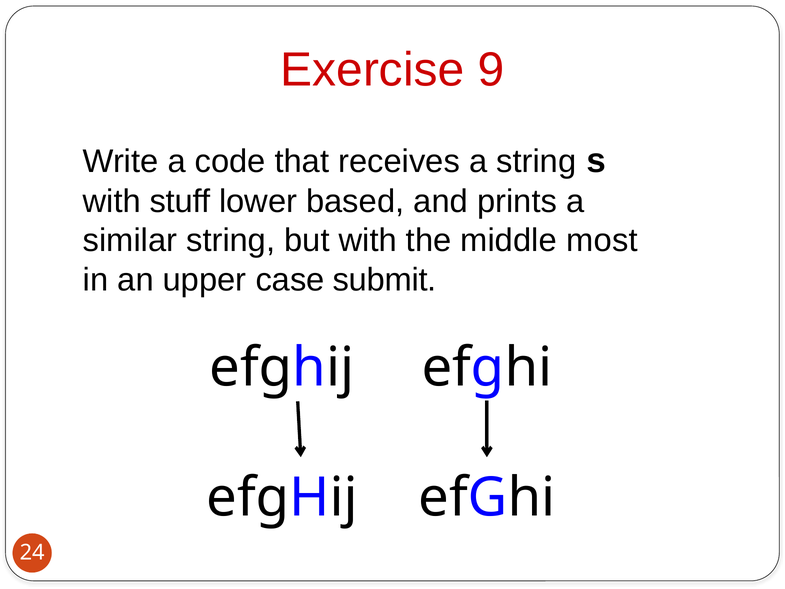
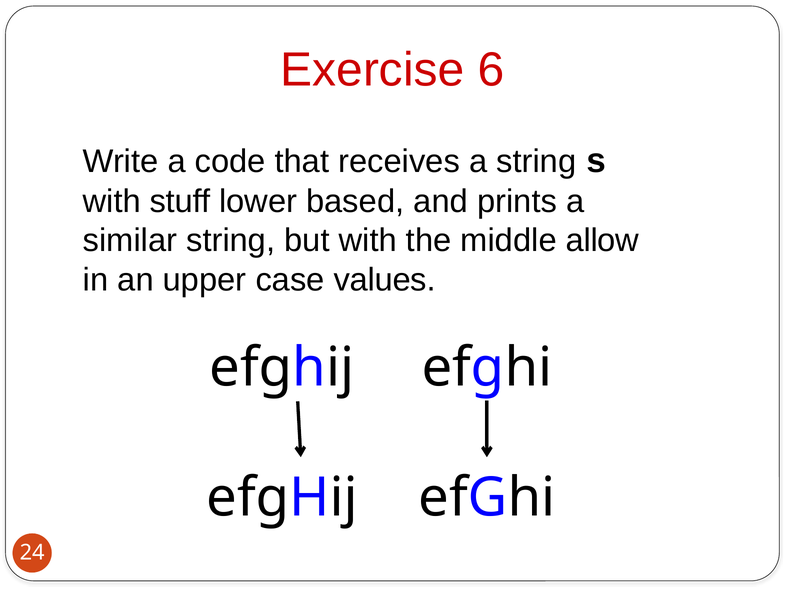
9: 9 -> 6 (491, 70)
most: most -> allow (602, 241)
submit: submit -> values (385, 280)
